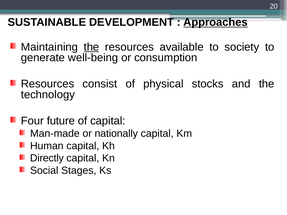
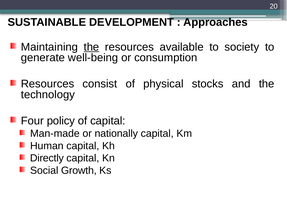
Approaches underline: present -> none (216, 22)
future: future -> policy (61, 121)
Stages: Stages -> Growth (79, 171)
